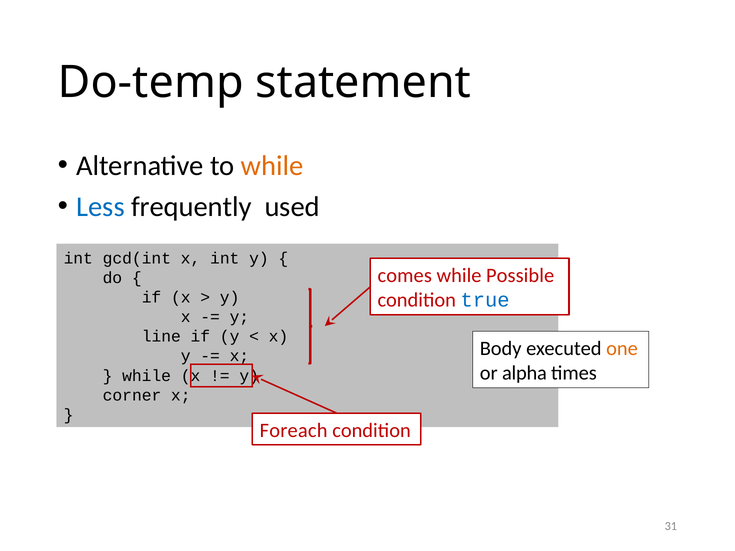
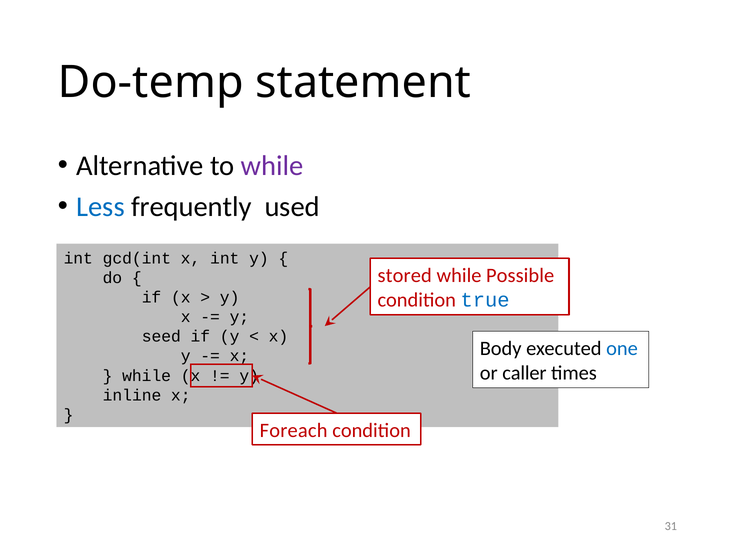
while colour: orange -> purple (272, 166)
comes: comes -> stored (405, 276)
line: line -> seed (161, 337)
one colour: orange -> blue (622, 349)
alpha: alpha -> caller (524, 373)
corner: corner -> inline (132, 395)
